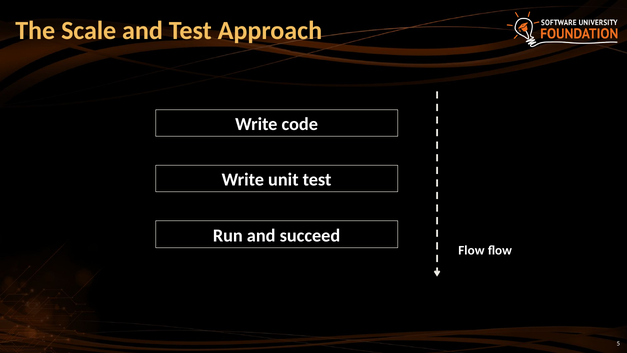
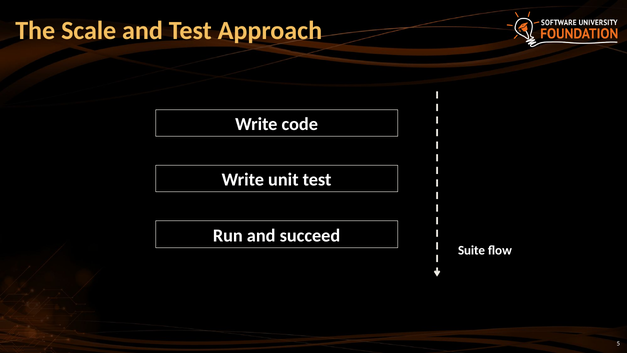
Flow: Flow -> Suite (472, 250)
